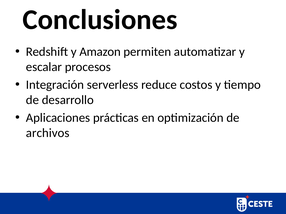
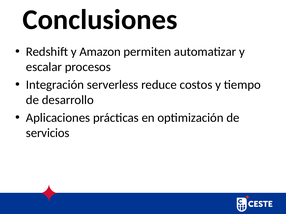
archivos: archivos -> servicios (48, 133)
